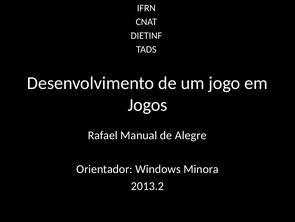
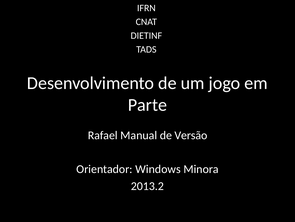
Jogos: Jogos -> Parte (147, 105)
Alegre: Alegre -> Versão (191, 135)
